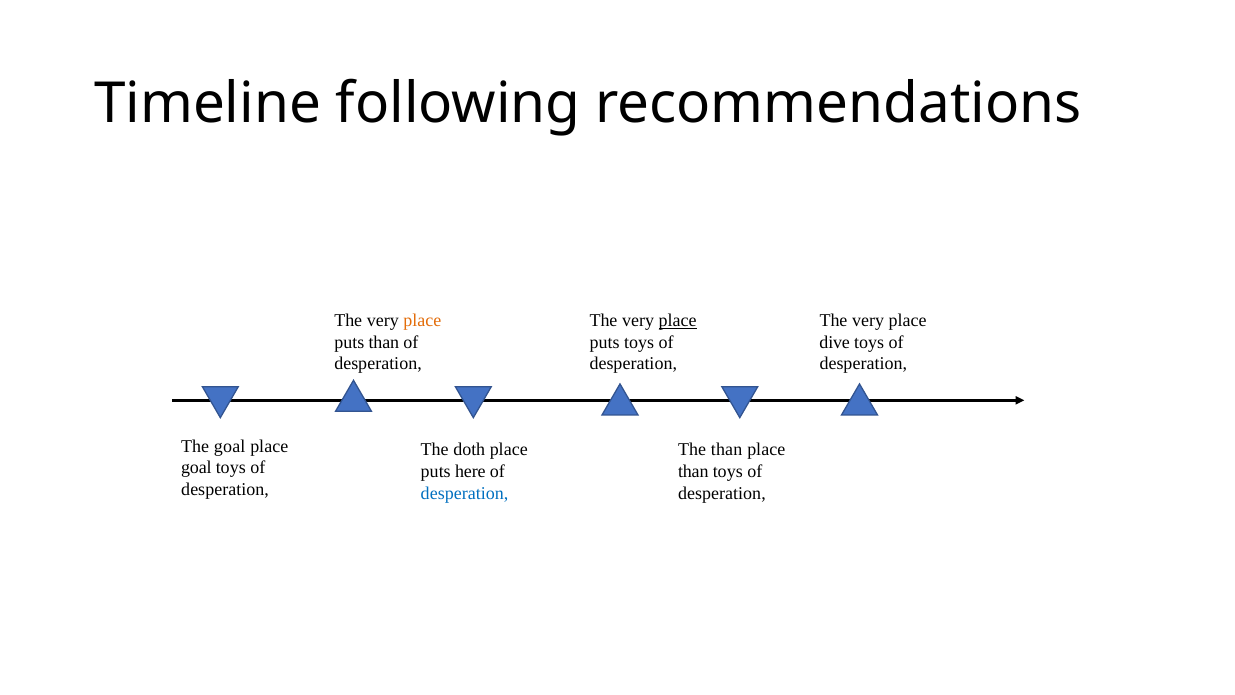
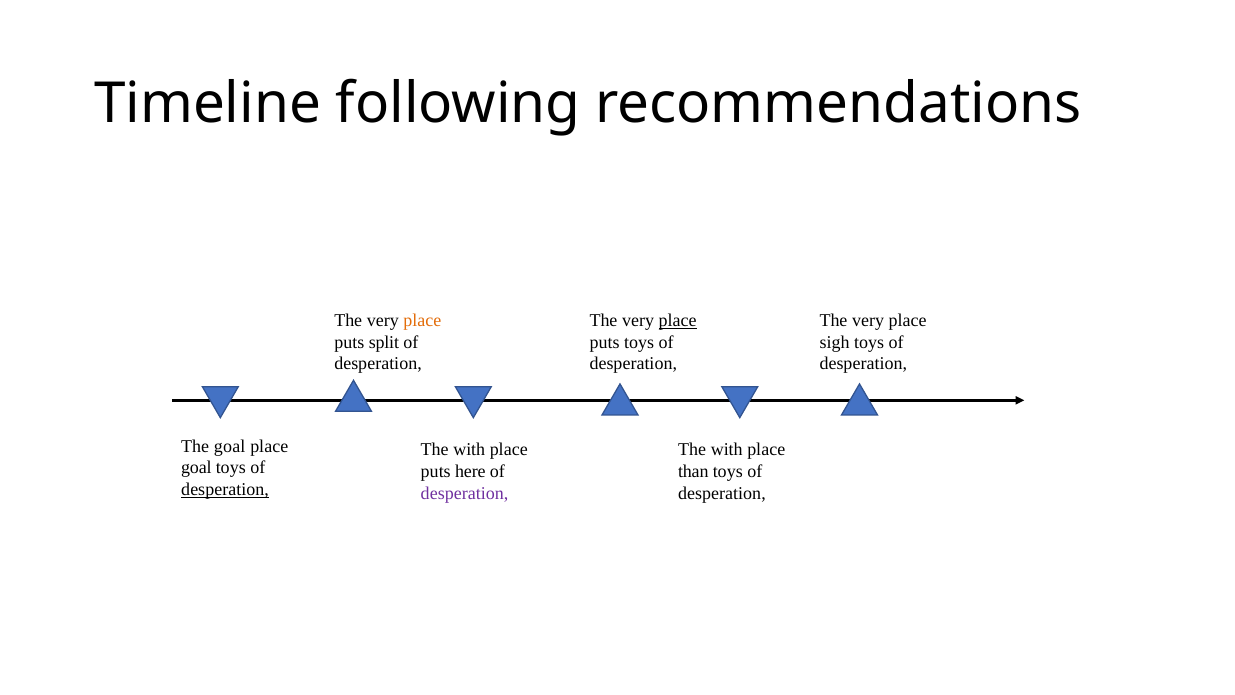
puts than: than -> split (384, 342)
dive: dive -> sigh (835, 342)
doth: doth -> with (469, 450)
than: than -> with (727, 450)
desperation underline: none -> present (225, 489)
desperation colour: blue -> purple (465, 493)
